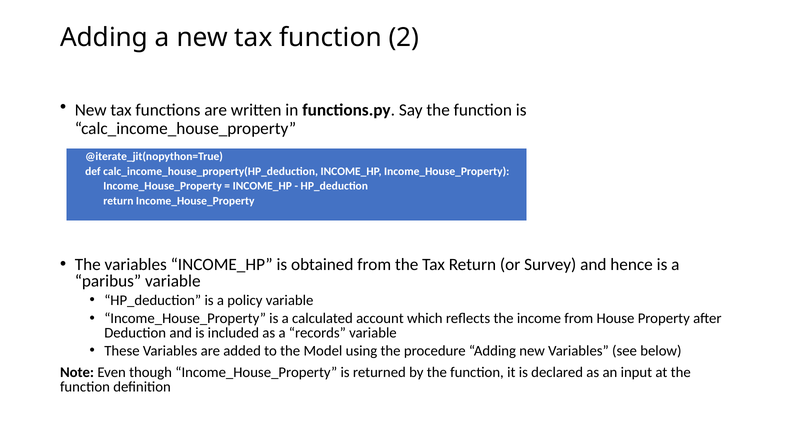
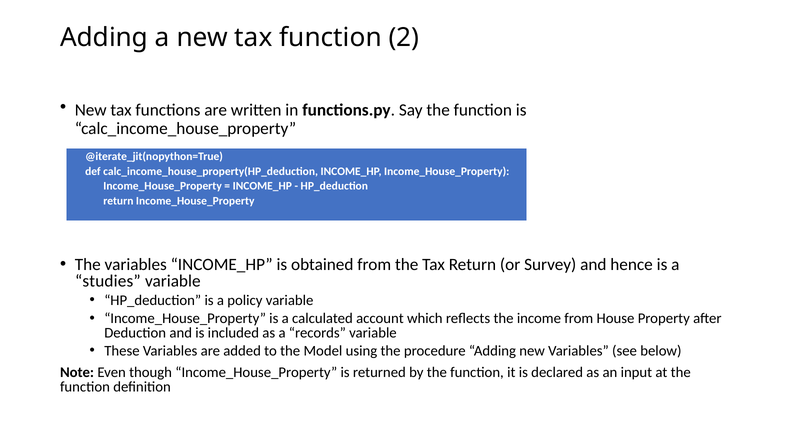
paribus: paribus -> studies (108, 281)
